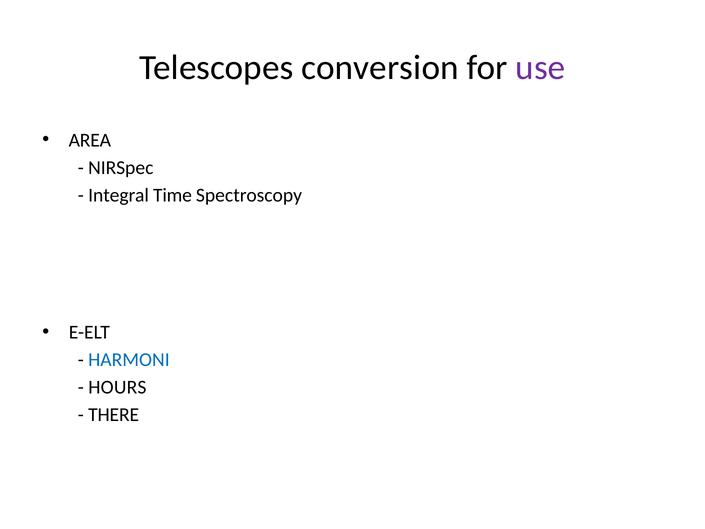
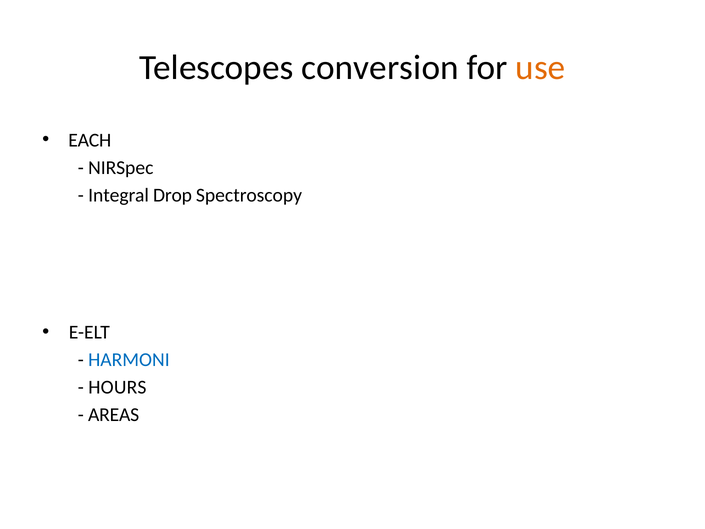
use colour: purple -> orange (540, 68)
AREA: AREA -> EACH (90, 140)
Time: Time -> Drop (172, 195)
THERE: THERE -> AREAS (114, 415)
